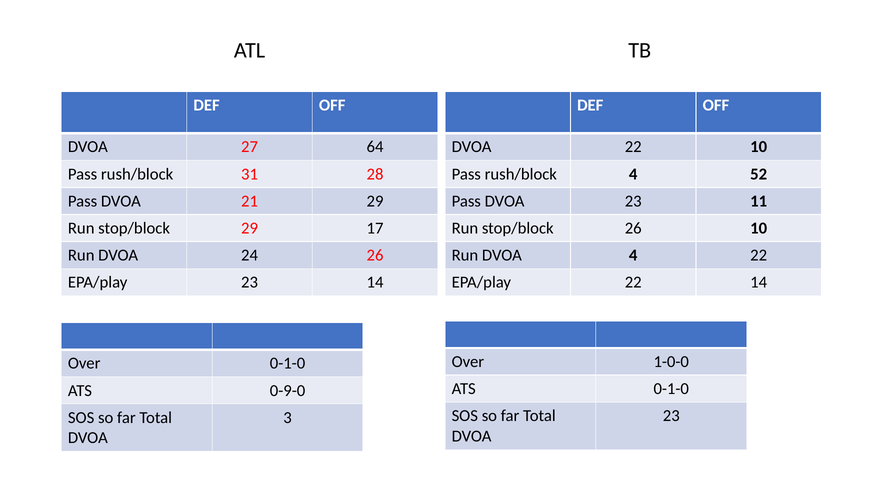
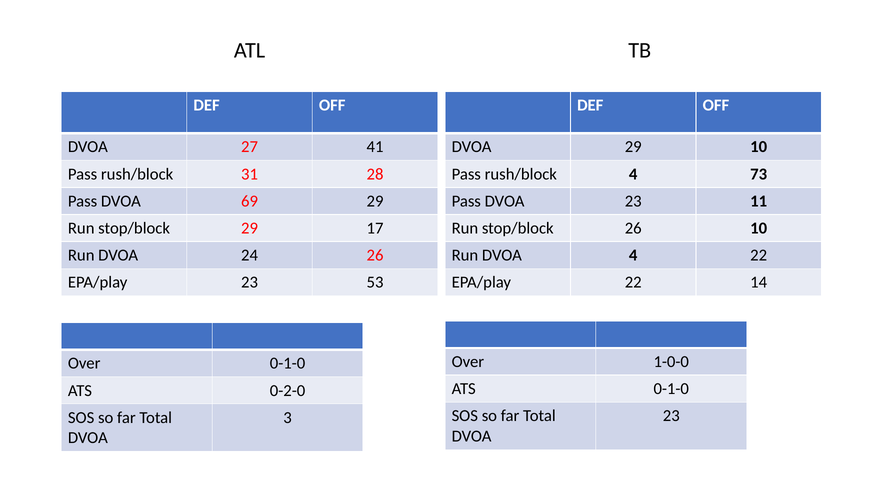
64: 64 -> 41 (375, 147)
DVOA 22: 22 -> 29 (633, 147)
52: 52 -> 73 (759, 174)
21: 21 -> 69 (250, 201)
23 14: 14 -> 53 (375, 282)
0-9-0: 0-9-0 -> 0-2-0 (288, 390)
